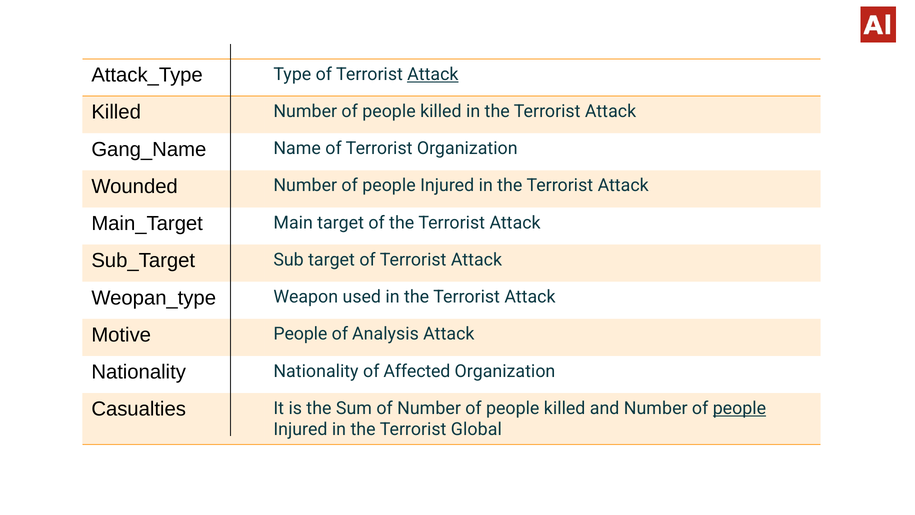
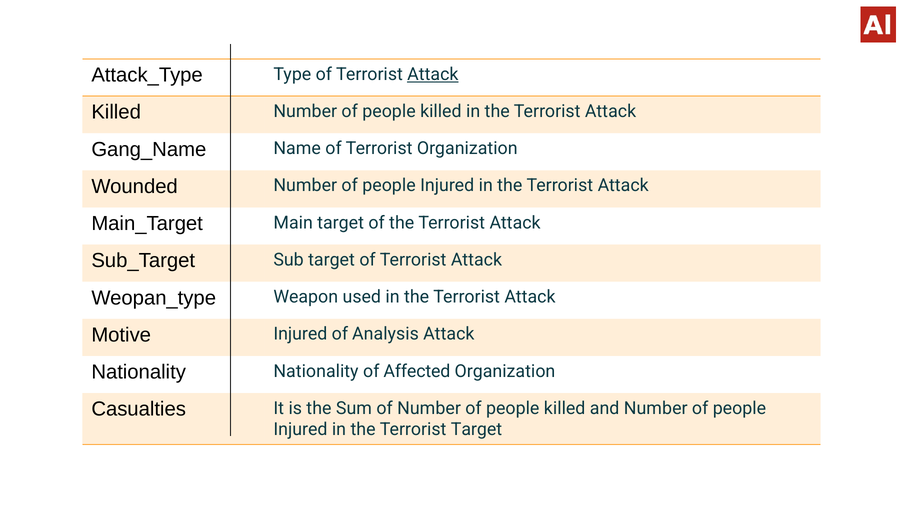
Motive People: People -> Injured (300, 334)
people underline: present -> none (739, 408)
Terrorist Global: Global -> Target (476, 429)
